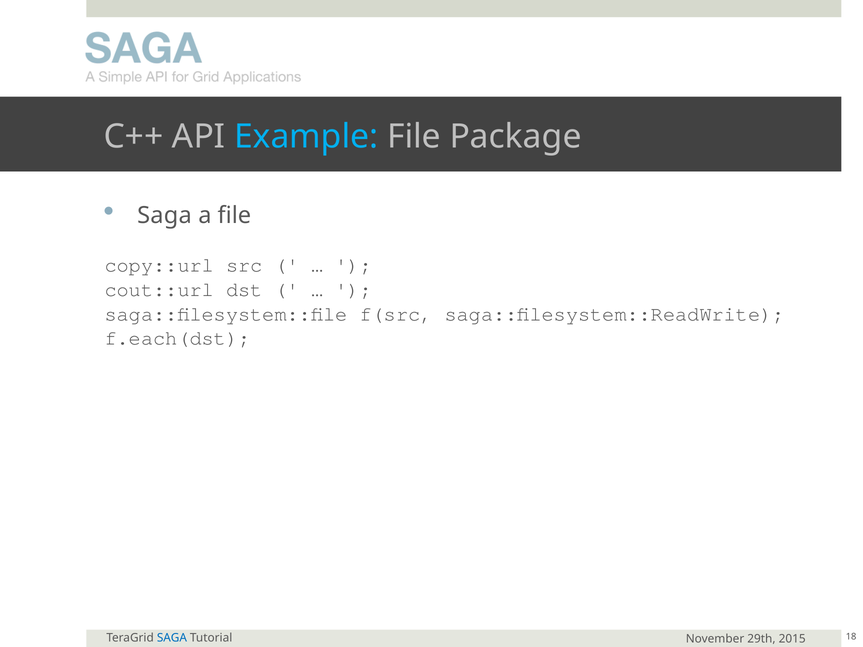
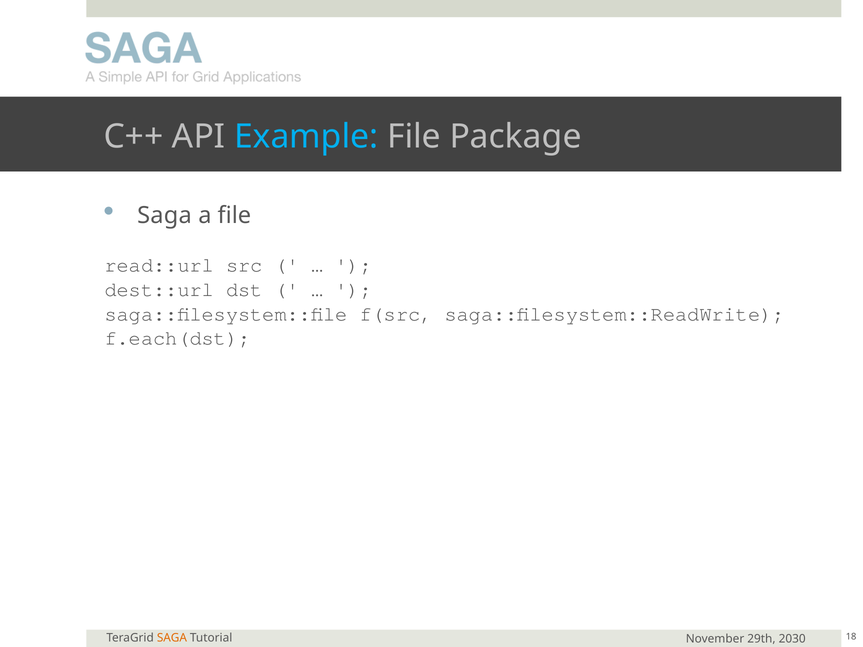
copy::url: copy::url -> read::url (159, 265)
cout::url: cout::url -> dest::url (159, 290)
SAGA colour: blue -> orange (172, 638)
2015: 2015 -> 2030 (792, 639)
